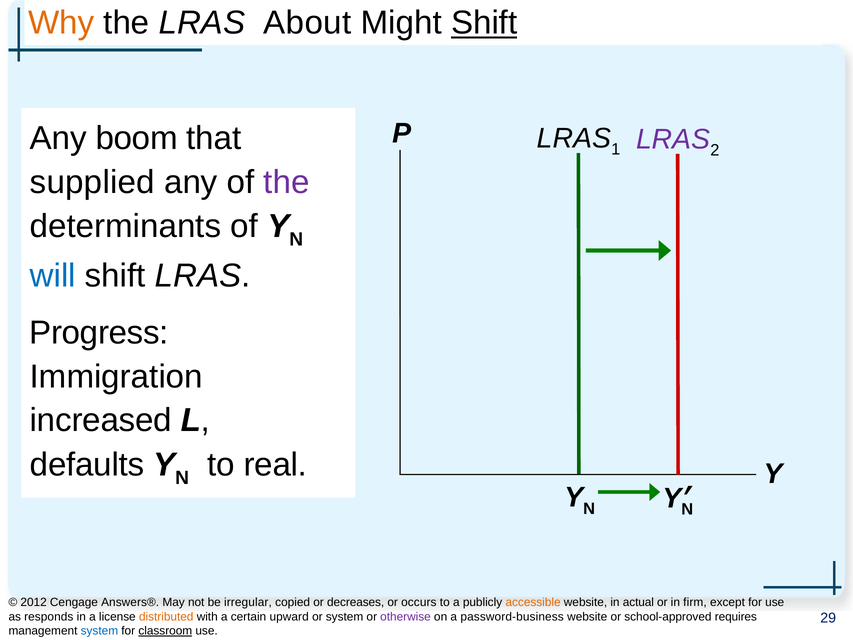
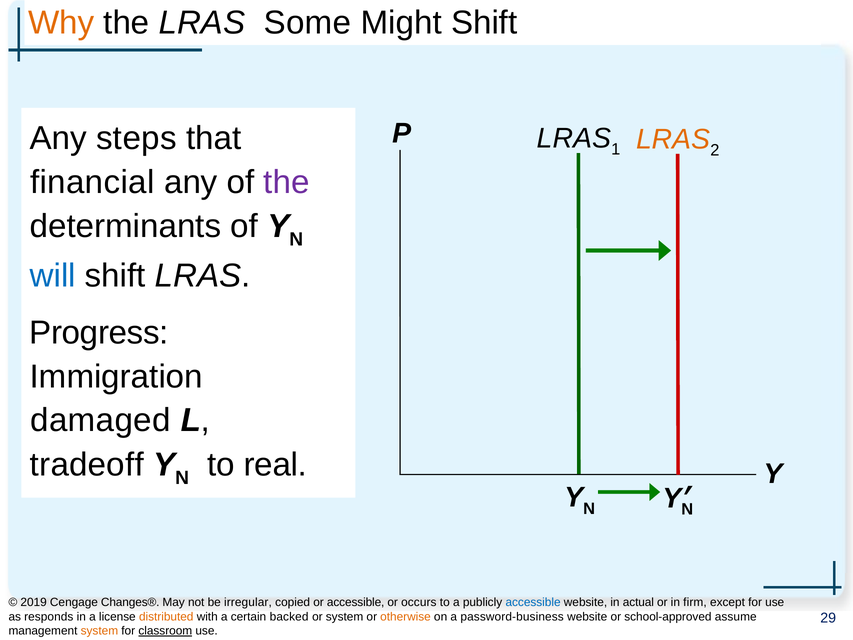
About: About -> Some (307, 23)
Shift underline: present -> none (484, 23)
boom: boom -> steps (136, 138)
LRAS colour: purple -> orange (673, 139)
supplied: supplied -> financial (92, 182)
increased: increased -> damaged (100, 420)
defaults: defaults -> tradeoff (87, 465)
2012: 2012 -> 2019 (34, 602)
Answers®: Answers® -> Changes® (130, 602)
or decreases: decreases -> accessible (356, 602)
accessible colour: orange -> blue (533, 602)
upward: upward -> backed (289, 616)
otherwise colour: purple -> orange (406, 616)
requires: requires -> assume (736, 616)
system colour: blue -> orange (99, 631)
